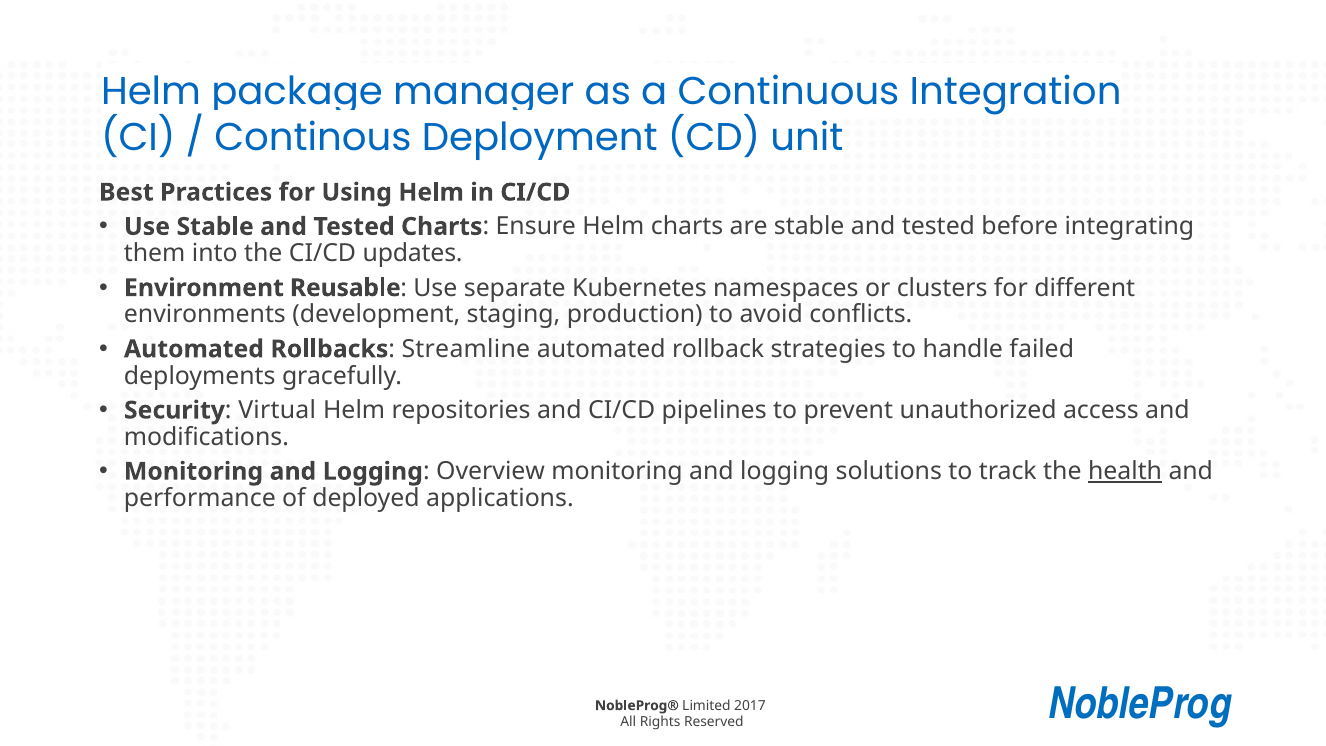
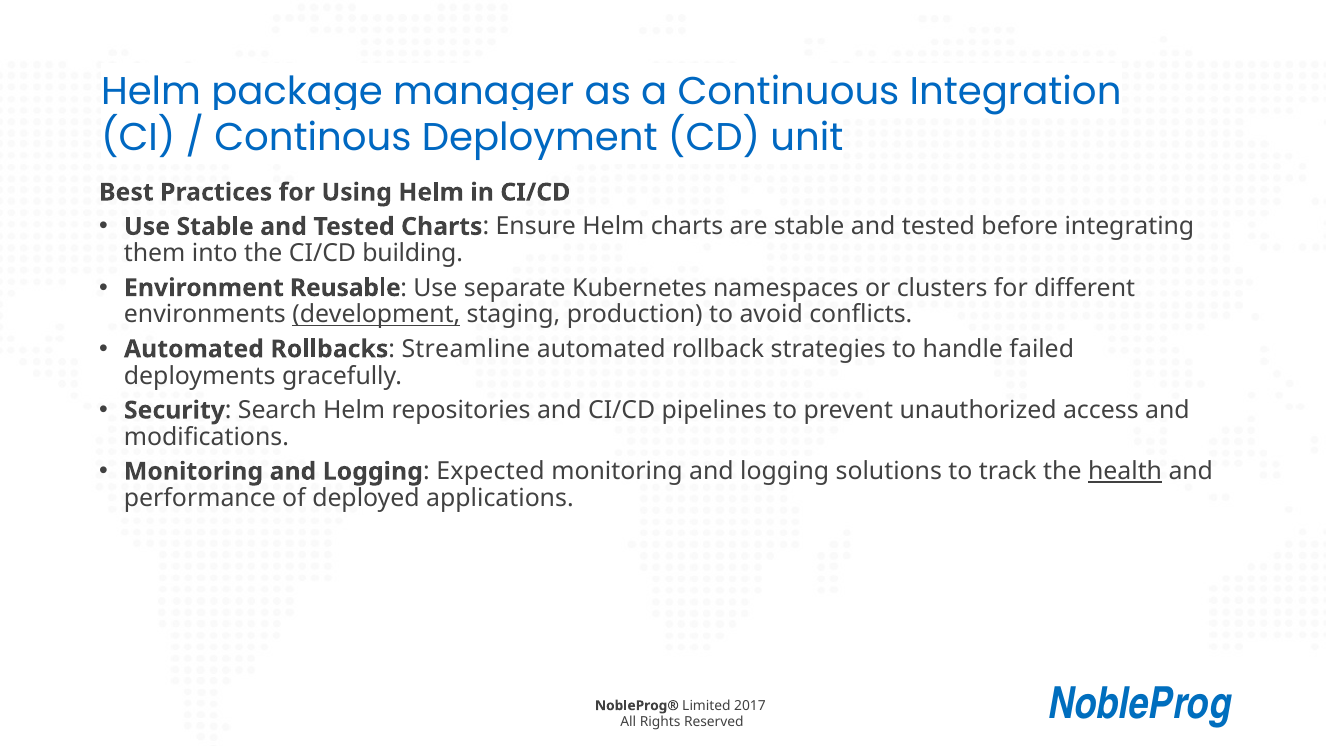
updates: updates -> building (413, 253)
development underline: none -> present (376, 315)
Virtual: Virtual -> Search (277, 410)
Overview: Overview -> Expected (490, 471)
